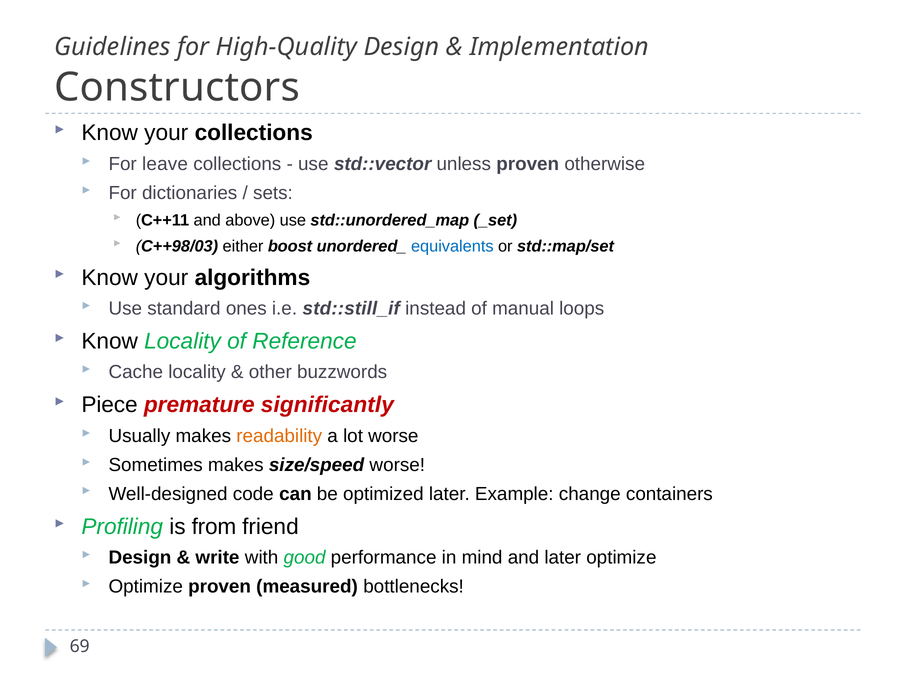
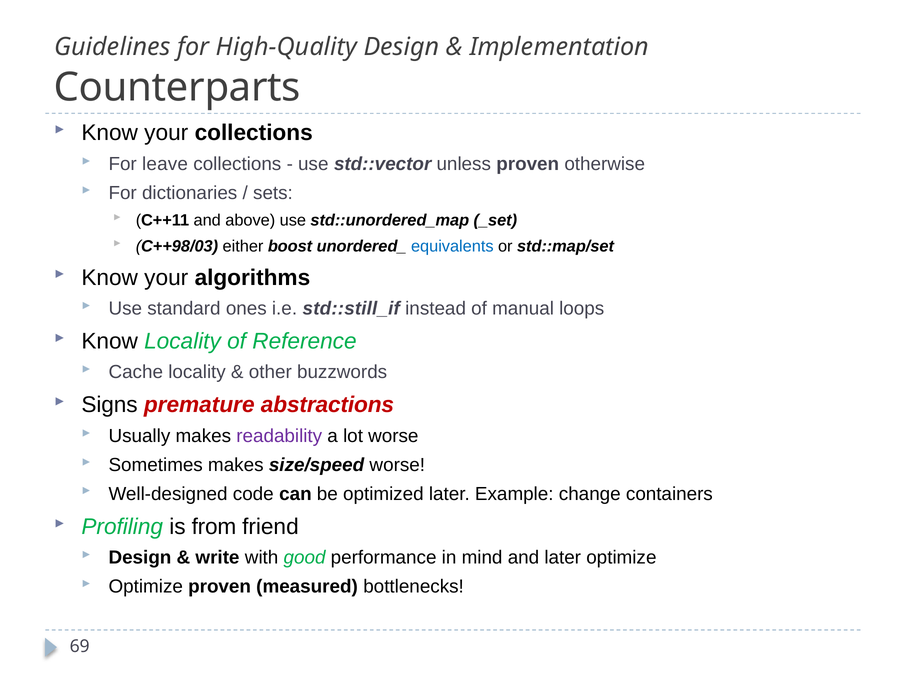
Constructors: Constructors -> Counterparts (177, 87)
Piece: Piece -> Signs (110, 405)
significantly: significantly -> abstractions (327, 405)
readability colour: orange -> purple (279, 436)
